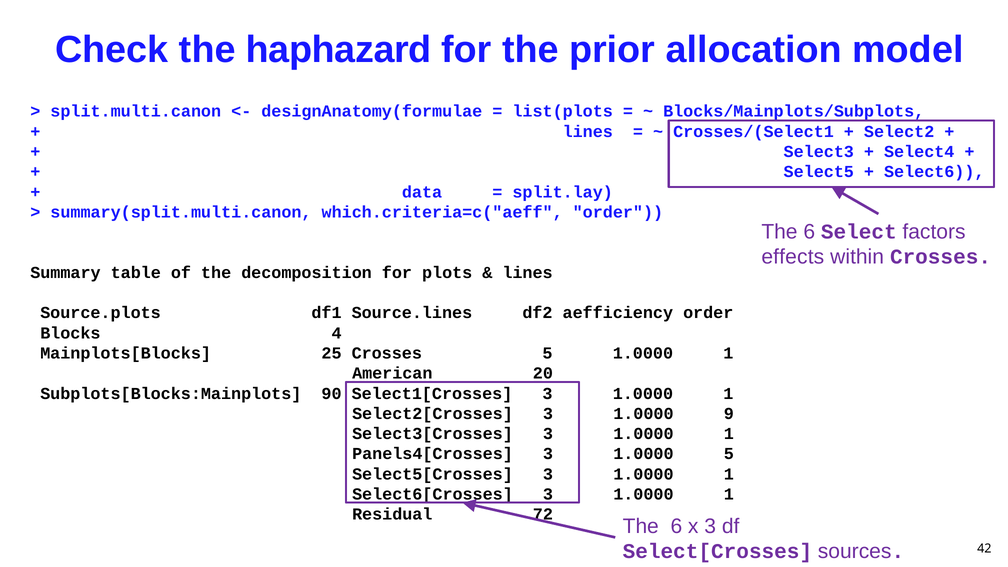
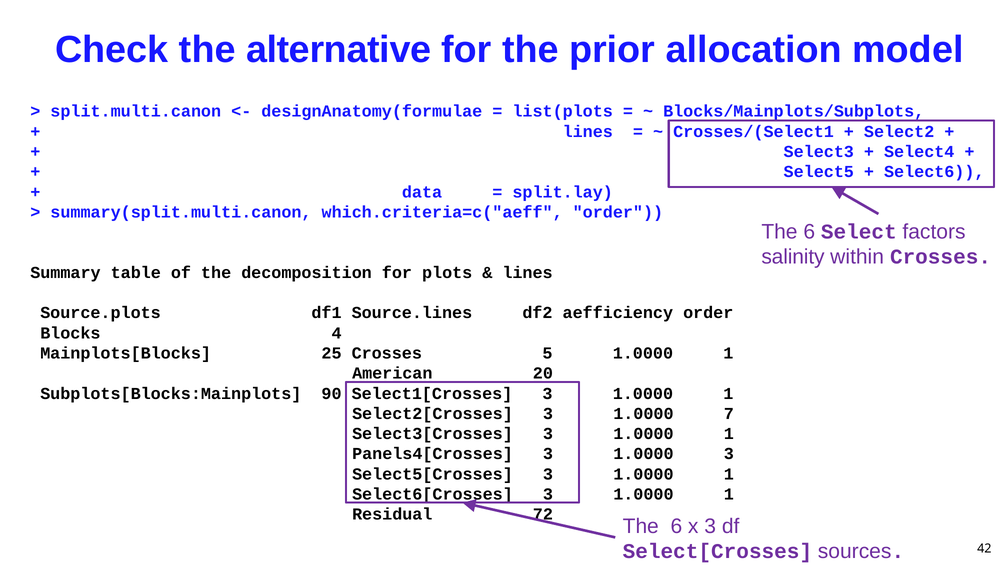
haphazard: haphazard -> alternative (339, 50)
effects: effects -> salinity (793, 257)
9: 9 -> 7 (729, 414)
1.0000 5: 5 -> 3 (729, 454)
